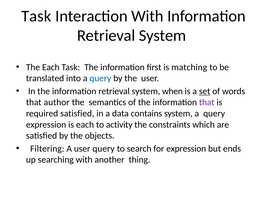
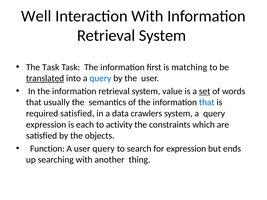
Task: Task -> Well (36, 16)
The Each: Each -> Task (51, 67)
translated underline: none -> present (45, 78)
when: when -> value (172, 91)
author: author -> usually (57, 102)
that colour: purple -> blue (207, 102)
contains: contains -> crawlers (146, 114)
Filtering: Filtering -> Function (47, 149)
